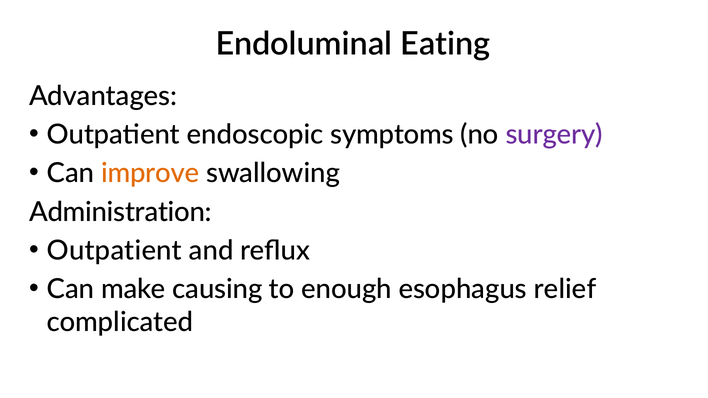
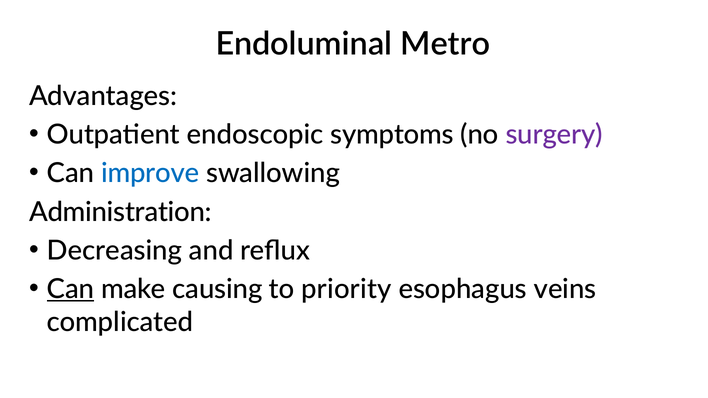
Eating: Eating -> Metro (445, 44)
improve colour: orange -> blue (150, 174)
Outpatient: Outpatient -> Decreasing (114, 251)
Can underline: none -> present (71, 289)
enough: enough -> priority (346, 289)
relief: relief -> veins (565, 289)
